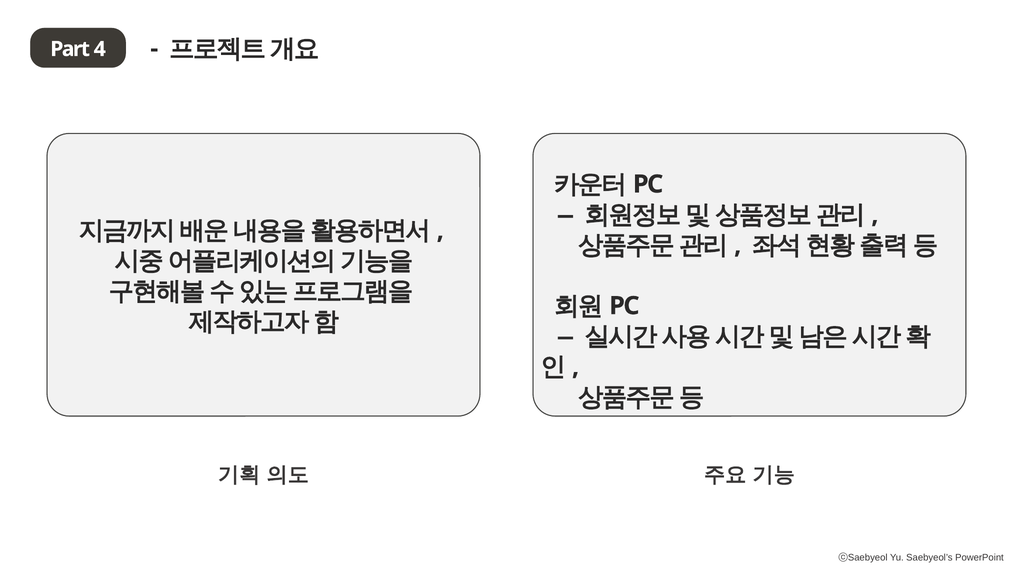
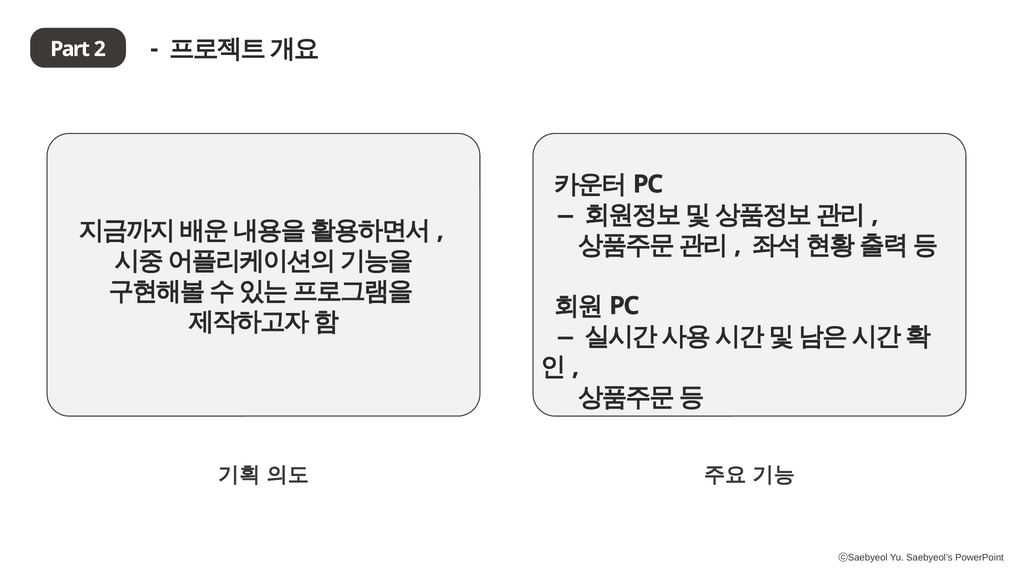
4: 4 -> 2 (100, 49)
